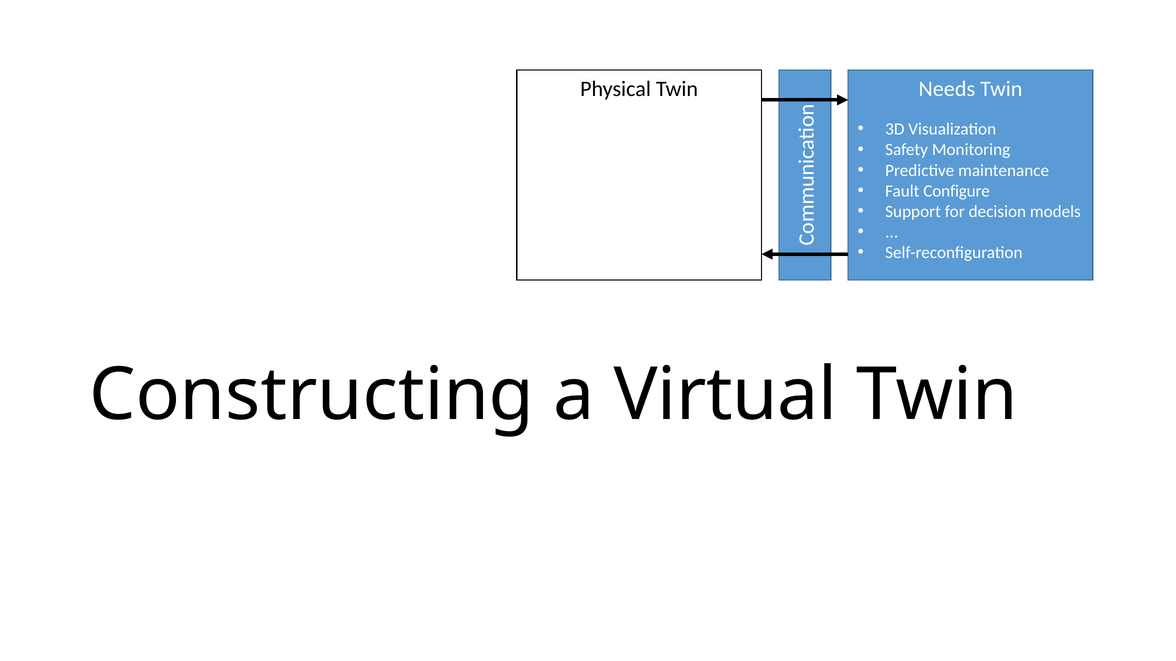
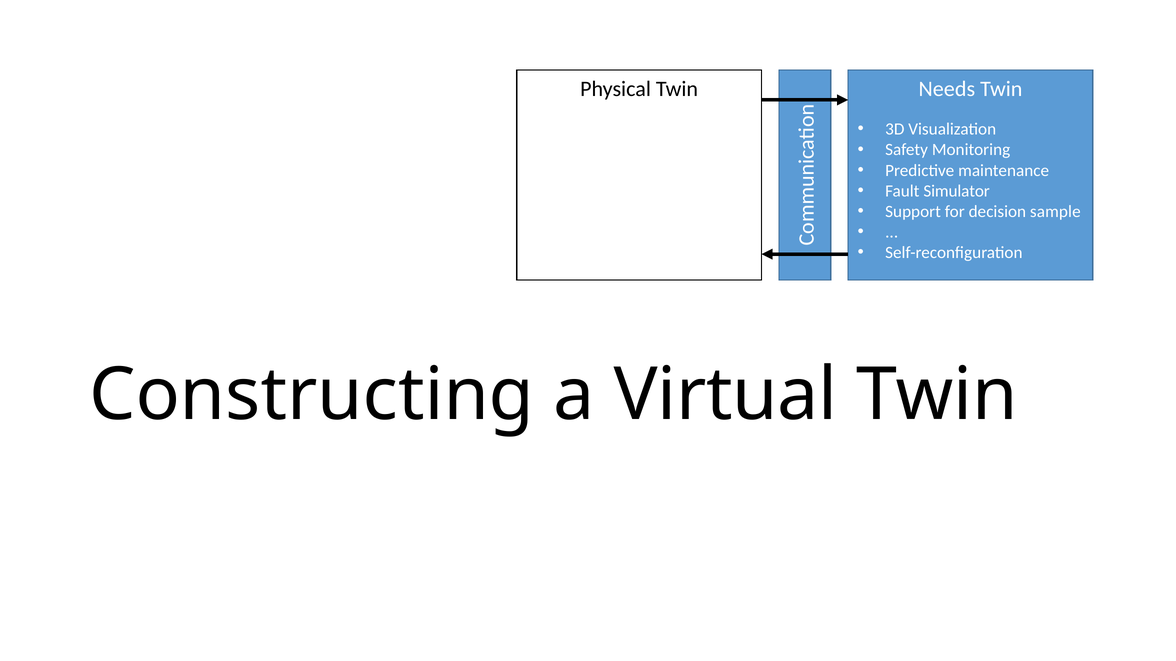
Configure: Configure -> Simulator (957, 191)
models: models -> sample (1055, 212)
